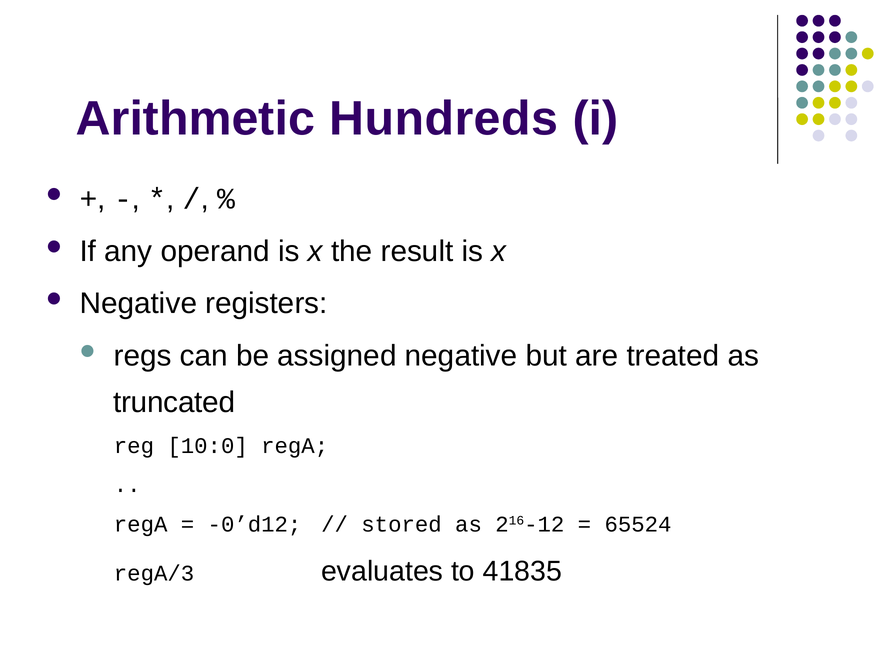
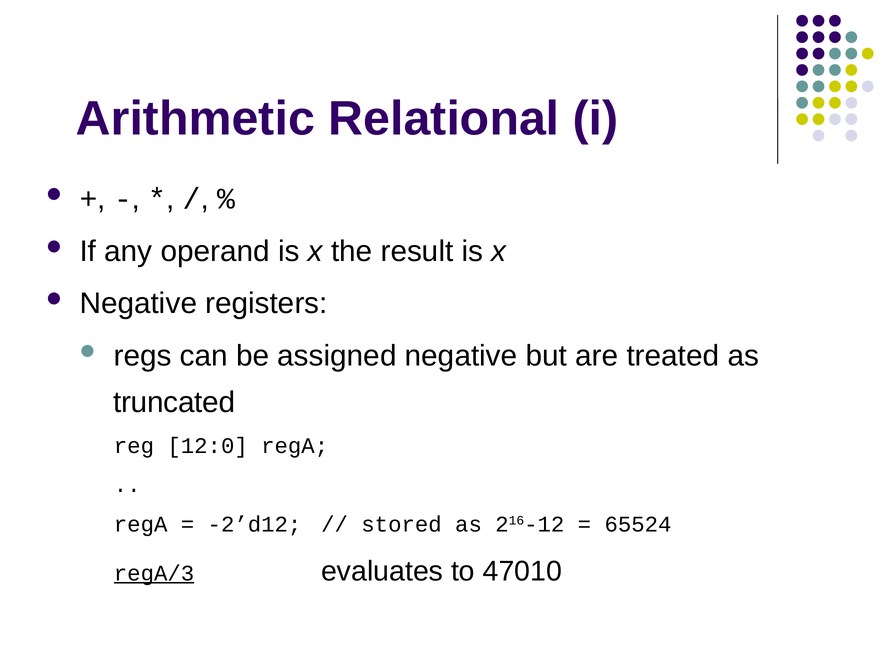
Hundreds: Hundreds -> Relational (444, 119)
10:0: 10:0 -> 12:0 (208, 445)
-0’d12: -0’d12 -> -2’d12 (254, 524)
regA/3 underline: none -> present (154, 573)
41835: 41835 -> 47010 (522, 571)
